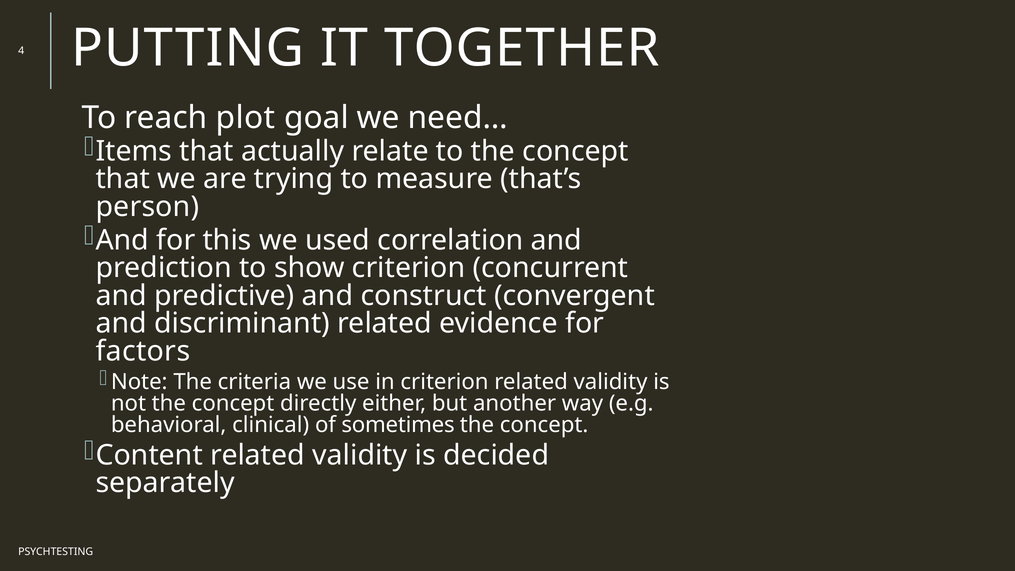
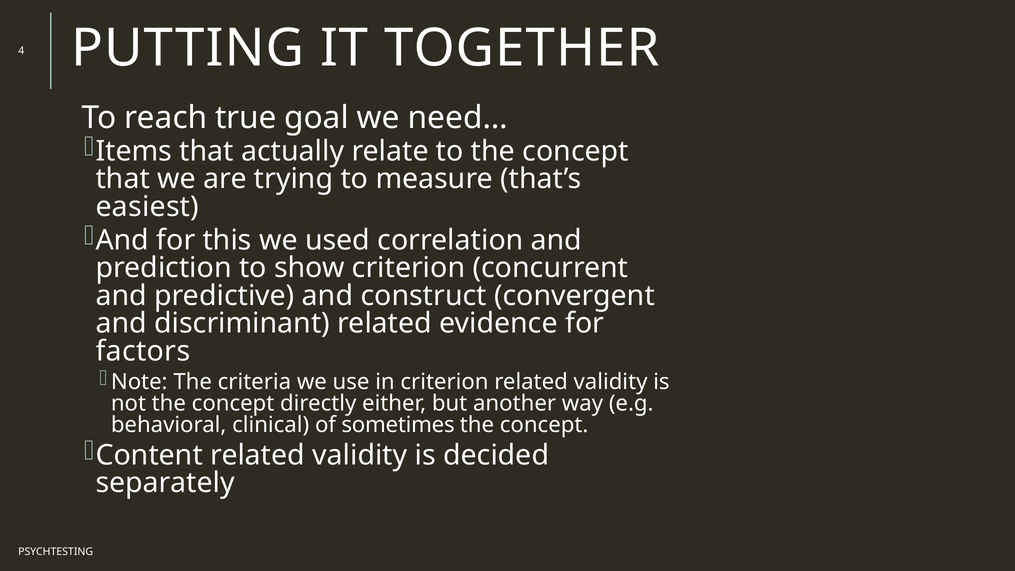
plot: plot -> true (246, 118)
person: person -> easiest (147, 207)
